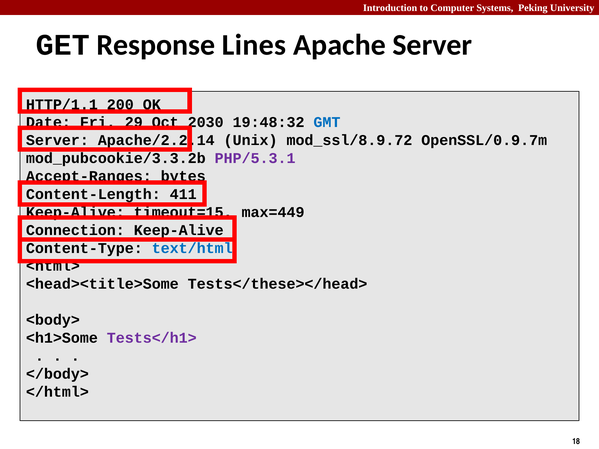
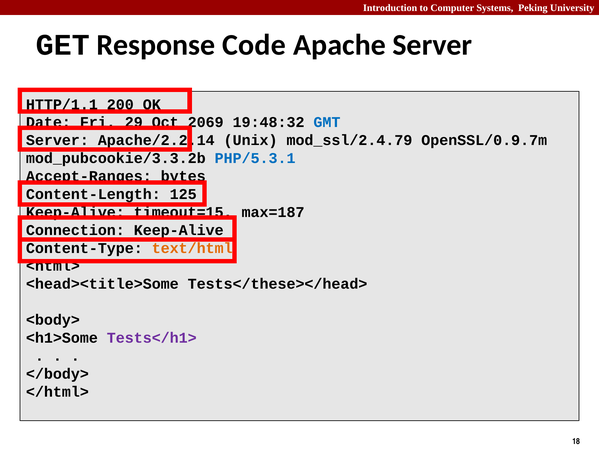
Lines: Lines -> Code (254, 45)
2030: 2030 -> 2069 (206, 122)
mod_ssl/8.9.72: mod_ssl/8.9.72 -> mod_ssl/2.4.79 (349, 140)
PHP/5.3.1 colour: purple -> blue (255, 158)
411: 411 -> 125 (183, 194)
max=449: max=449 -> max=187 (273, 212)
text/html colour: blue -> orange (192, 248)
